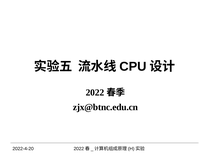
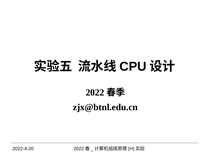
zjx@btnc.edu.cn: zjx@btnc.edu.cn -> zjx@btnl.edu.cn (105, 107)
